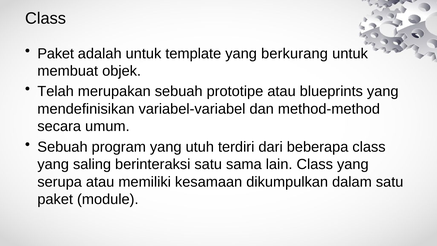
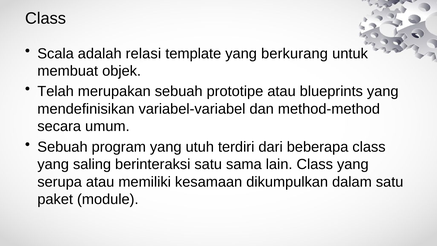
Paket: Paket -> Scala (56, 53)
adalah untuk: untuk -> relasi (143, 53)
